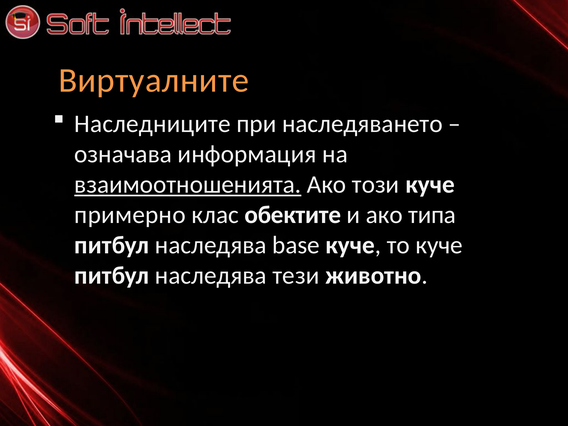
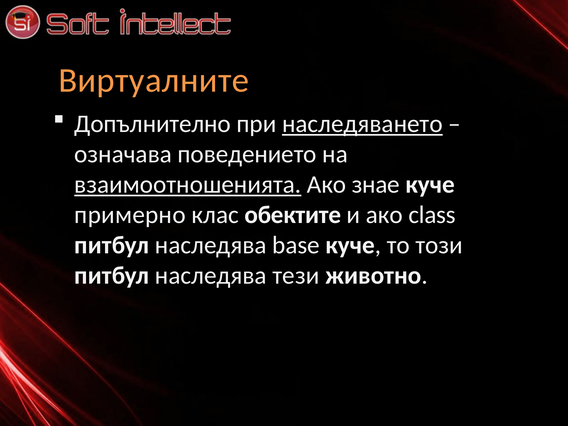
Наследниците: Наследниците -> Допълнително (153, 124)
наследяването underline: none -> present (362, 124)
информация: информация -> поведението (247, 154)
този: този -> знае (376, 185)
типа: типа -> class (432, 215)
то куче: куче -> този (439, 245)
